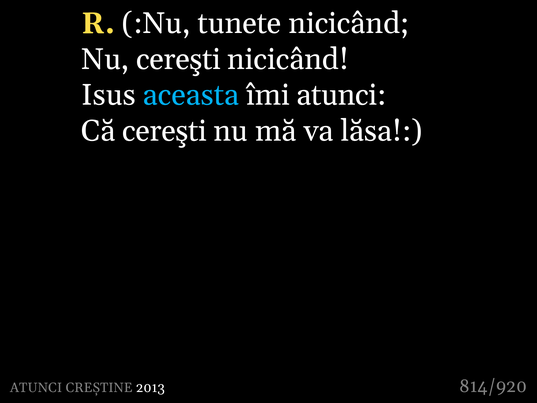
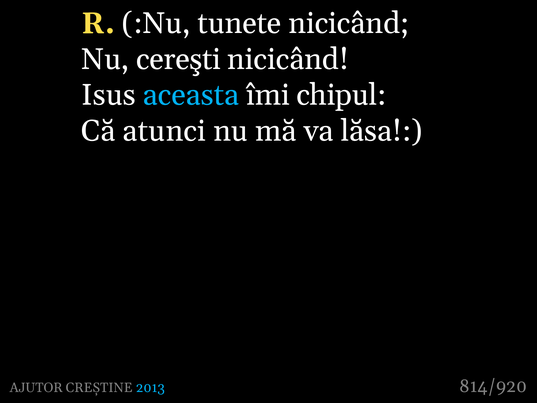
îmi atunci: atunci -> chipul (341, 95)
Că cereşti: cereşti -> atunci (164, 131)
ATUNCI: ATUNCI -> AJUTOR (36, 388)
2013 colour: white -> light blue (150, 388)
